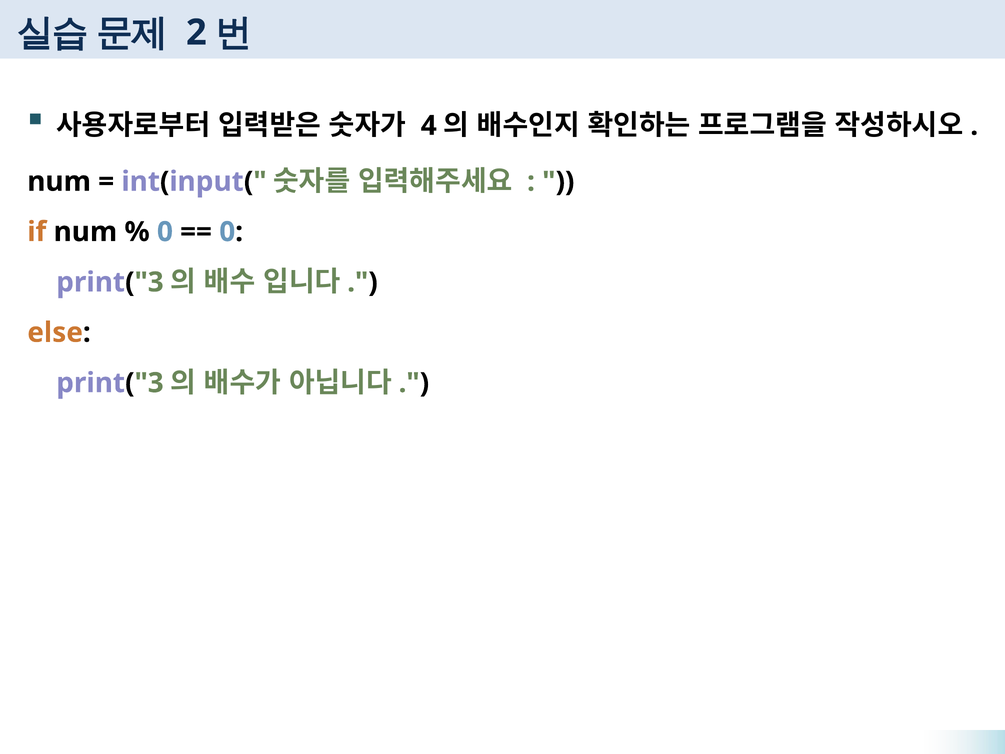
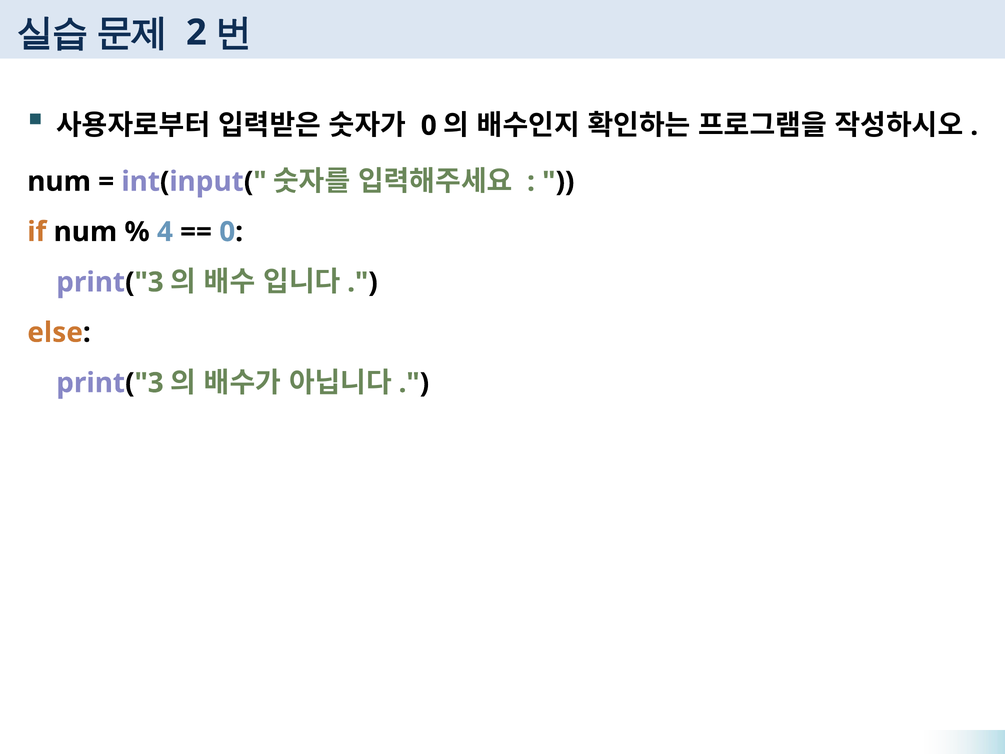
4: 4 -> 0 (429, 126)
0: 0 -> 4 (165, 232)
